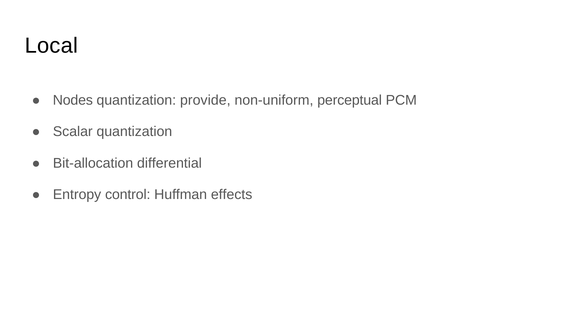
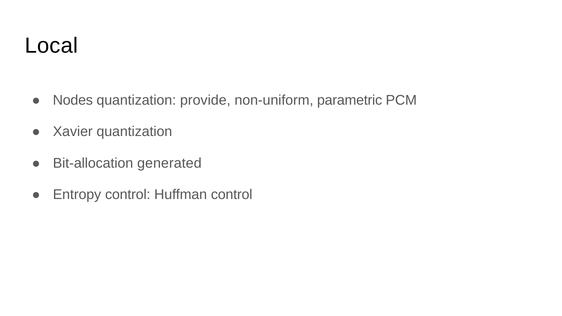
perceptual: perceptual -> parametric (350, 100)
Scalar: Scalar -> Xavier (73, 132)
differential: differential -> generated (169, 163)
Huffman effects: effects -> control (232, 195)
